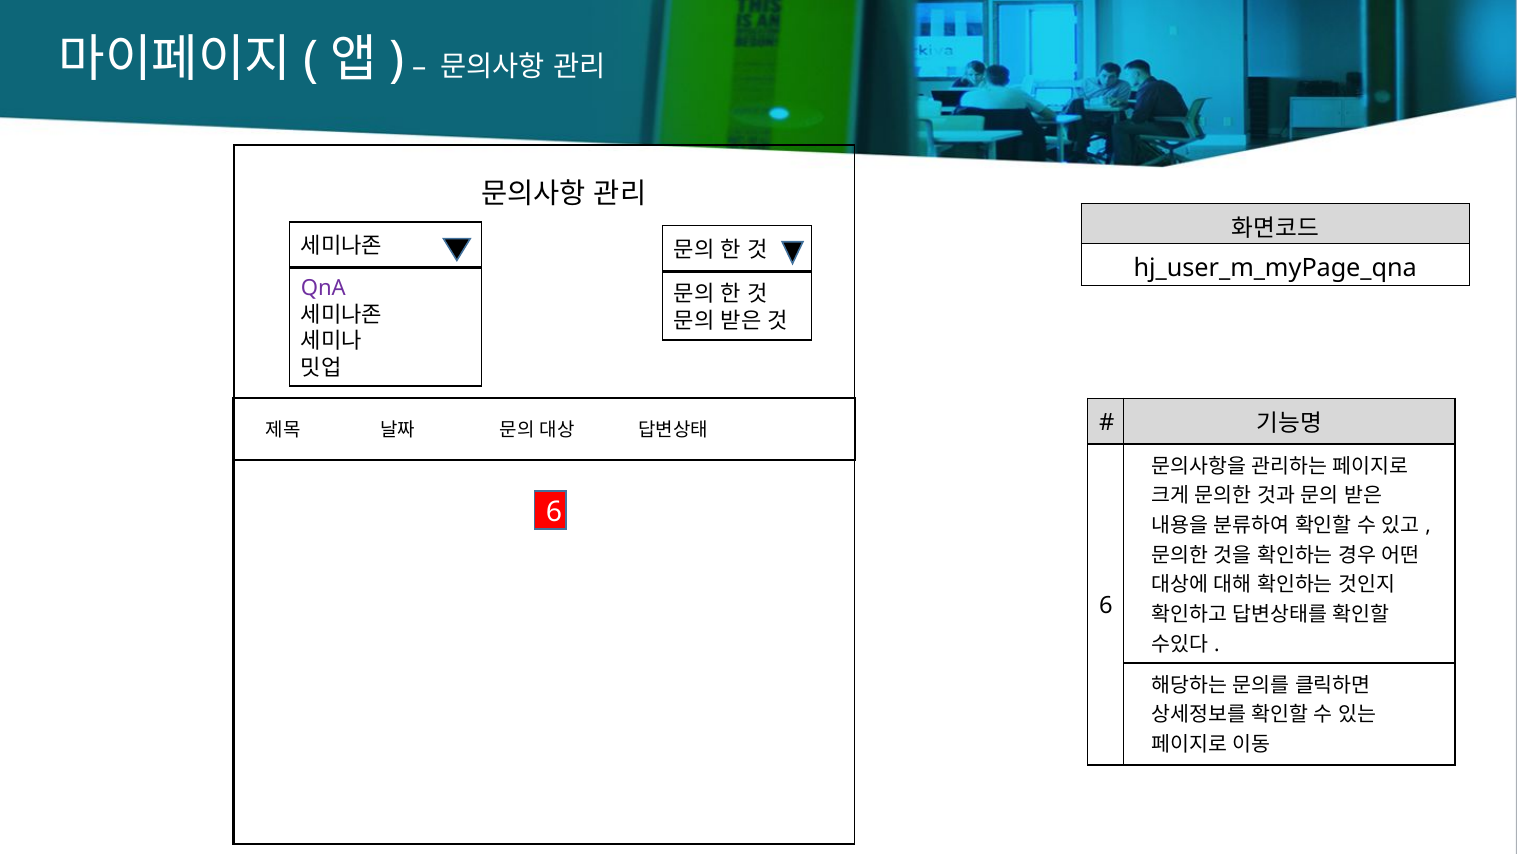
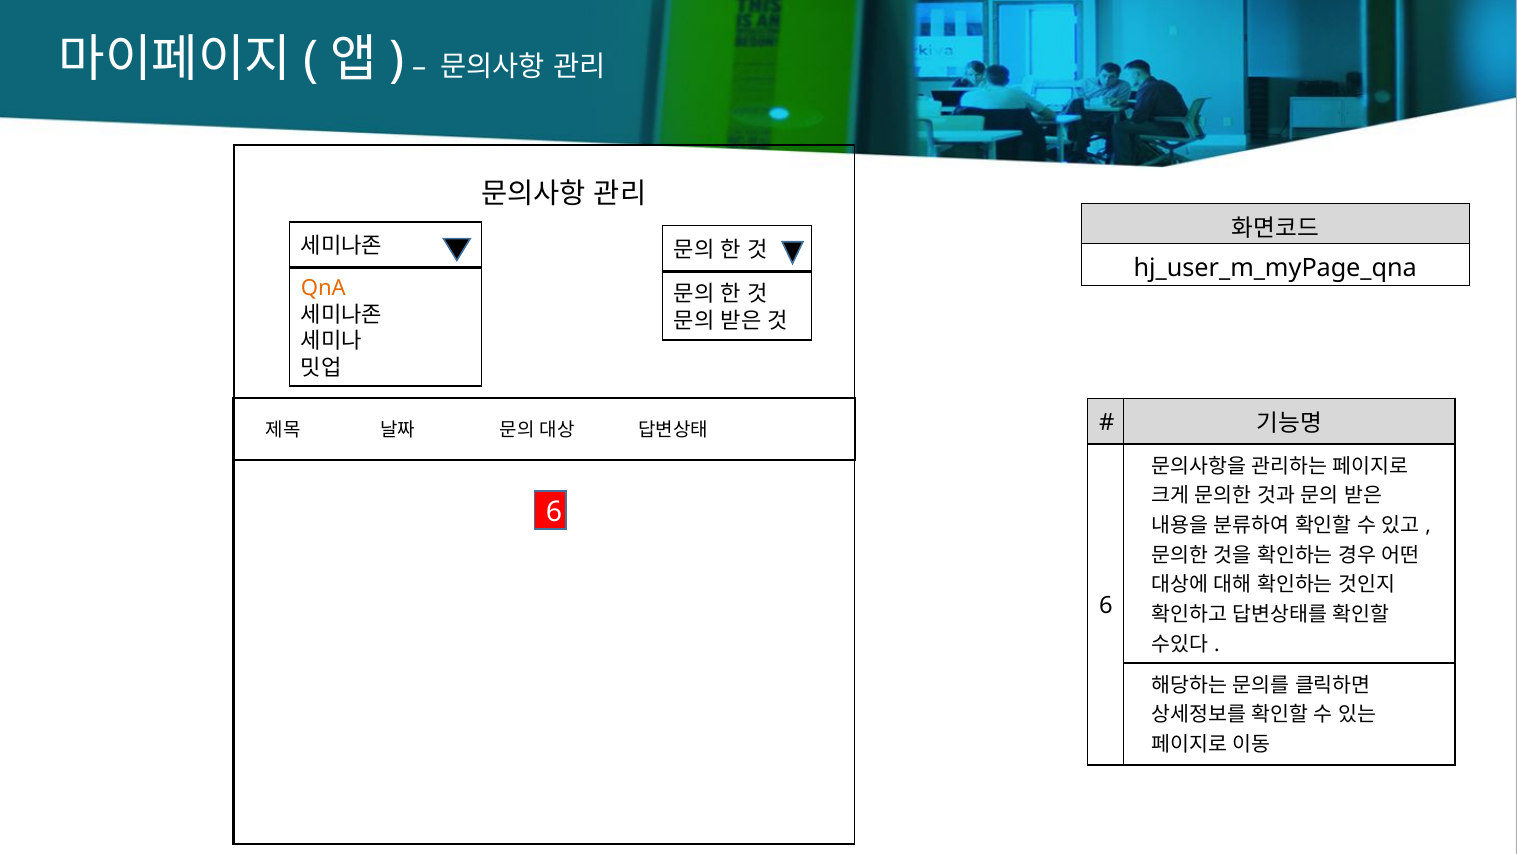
QnA colour: purple -> orange (323, 288)
